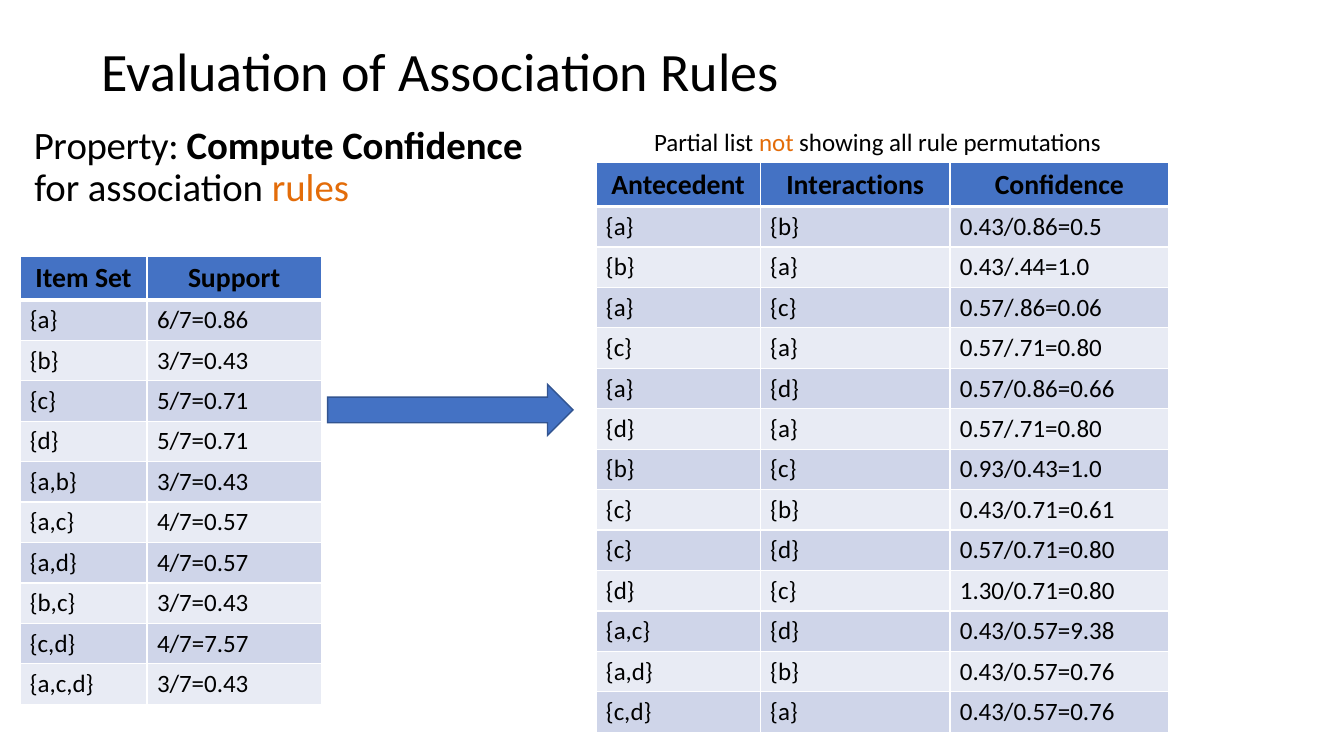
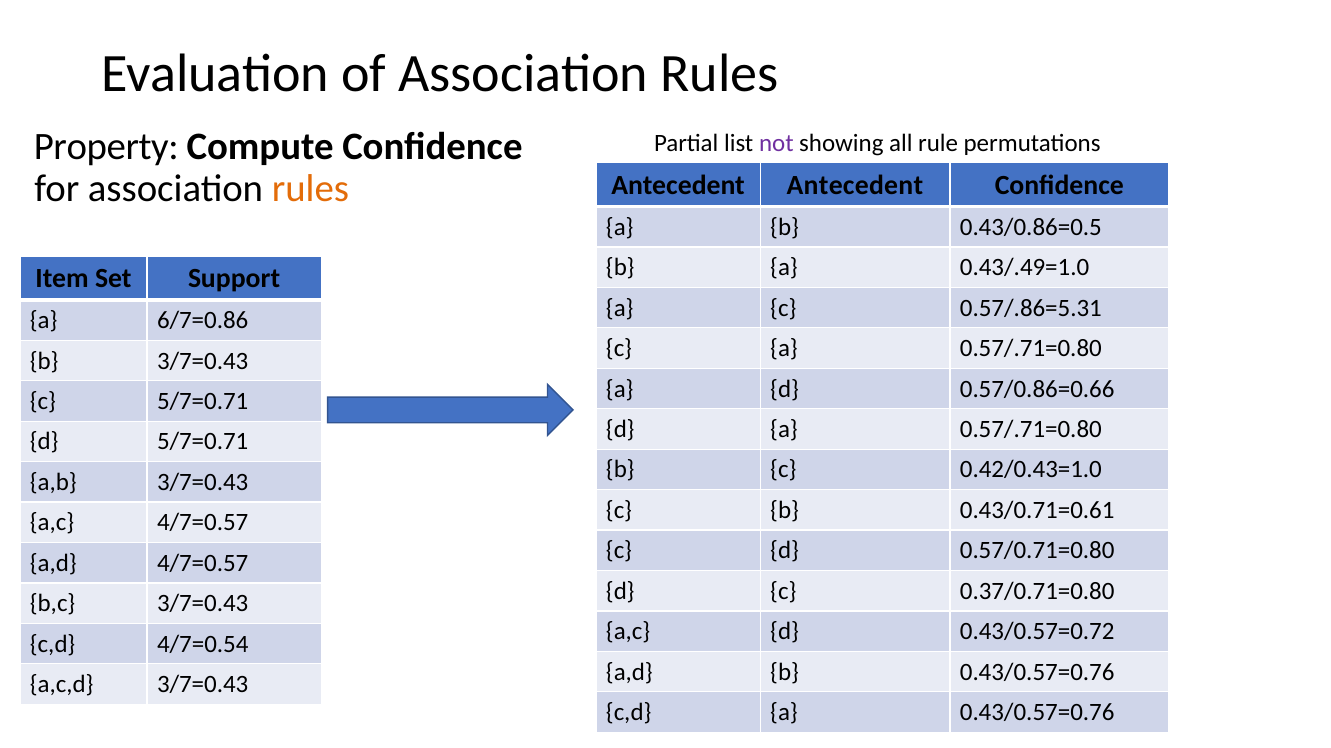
not colour: orange -> purple (776, 143)
Antecedent Interactions: Interactions -> Antecedent (855, 185)
0.43/.44=1.0: 0.43/.44=1.0 -> 0.43/.49=1.0 (1025, 268)
0.57/.86=0.06: 0.57/.86=0.06 -> 0.57/.86=5.31 (1031, 308)
0.93/0.43=1.0: 0.93/0.43=1.0 -> 0.42/0.43=1.0 (1031, 470)
1.30/0.71=0.80: 1.30/0.71=0.80 -> 0.37/0.71=0.80 (1037, 592)
0.43/0.57=9.38: 0.43/0.57=9.38 -> 0.43/0.57=0.72 (1037, 632)
4/7=7.57: 4/7=7.57 -> 4/7=0.54 (203, 645)
